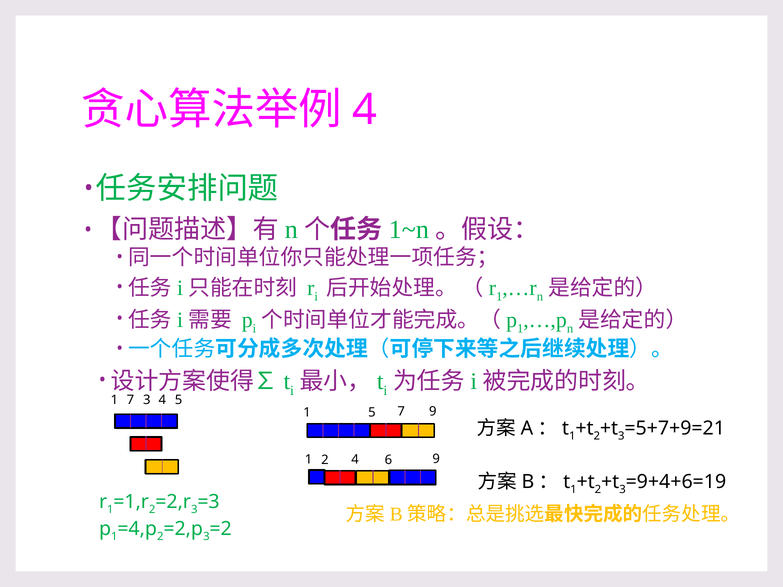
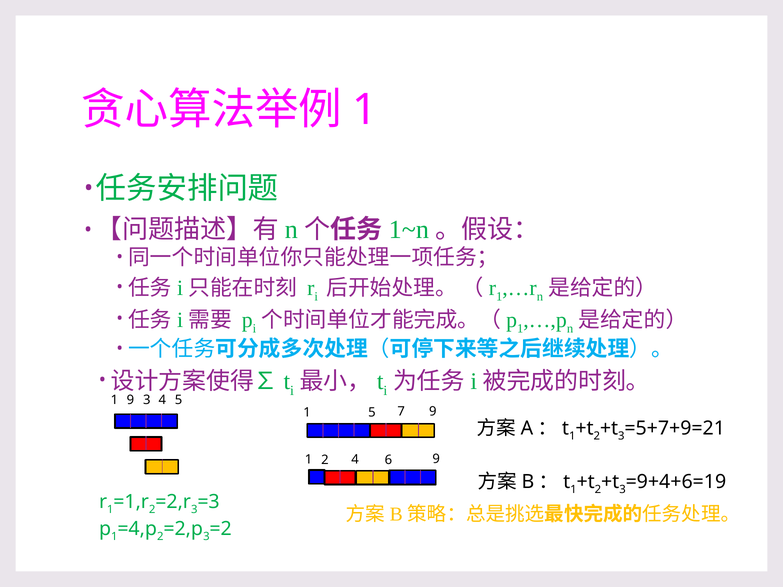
4: 4 -> 1 (365, 110)
1 7: 7 -> 9 (130, 400)
